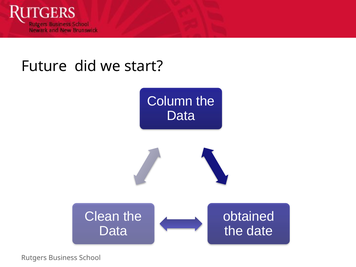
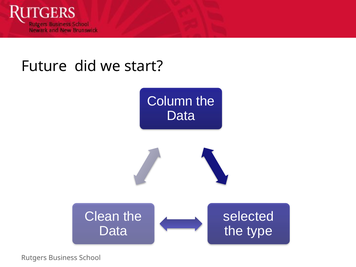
obtained: obtained -> selected (249, 216)
date: date -> type (260, 231)
